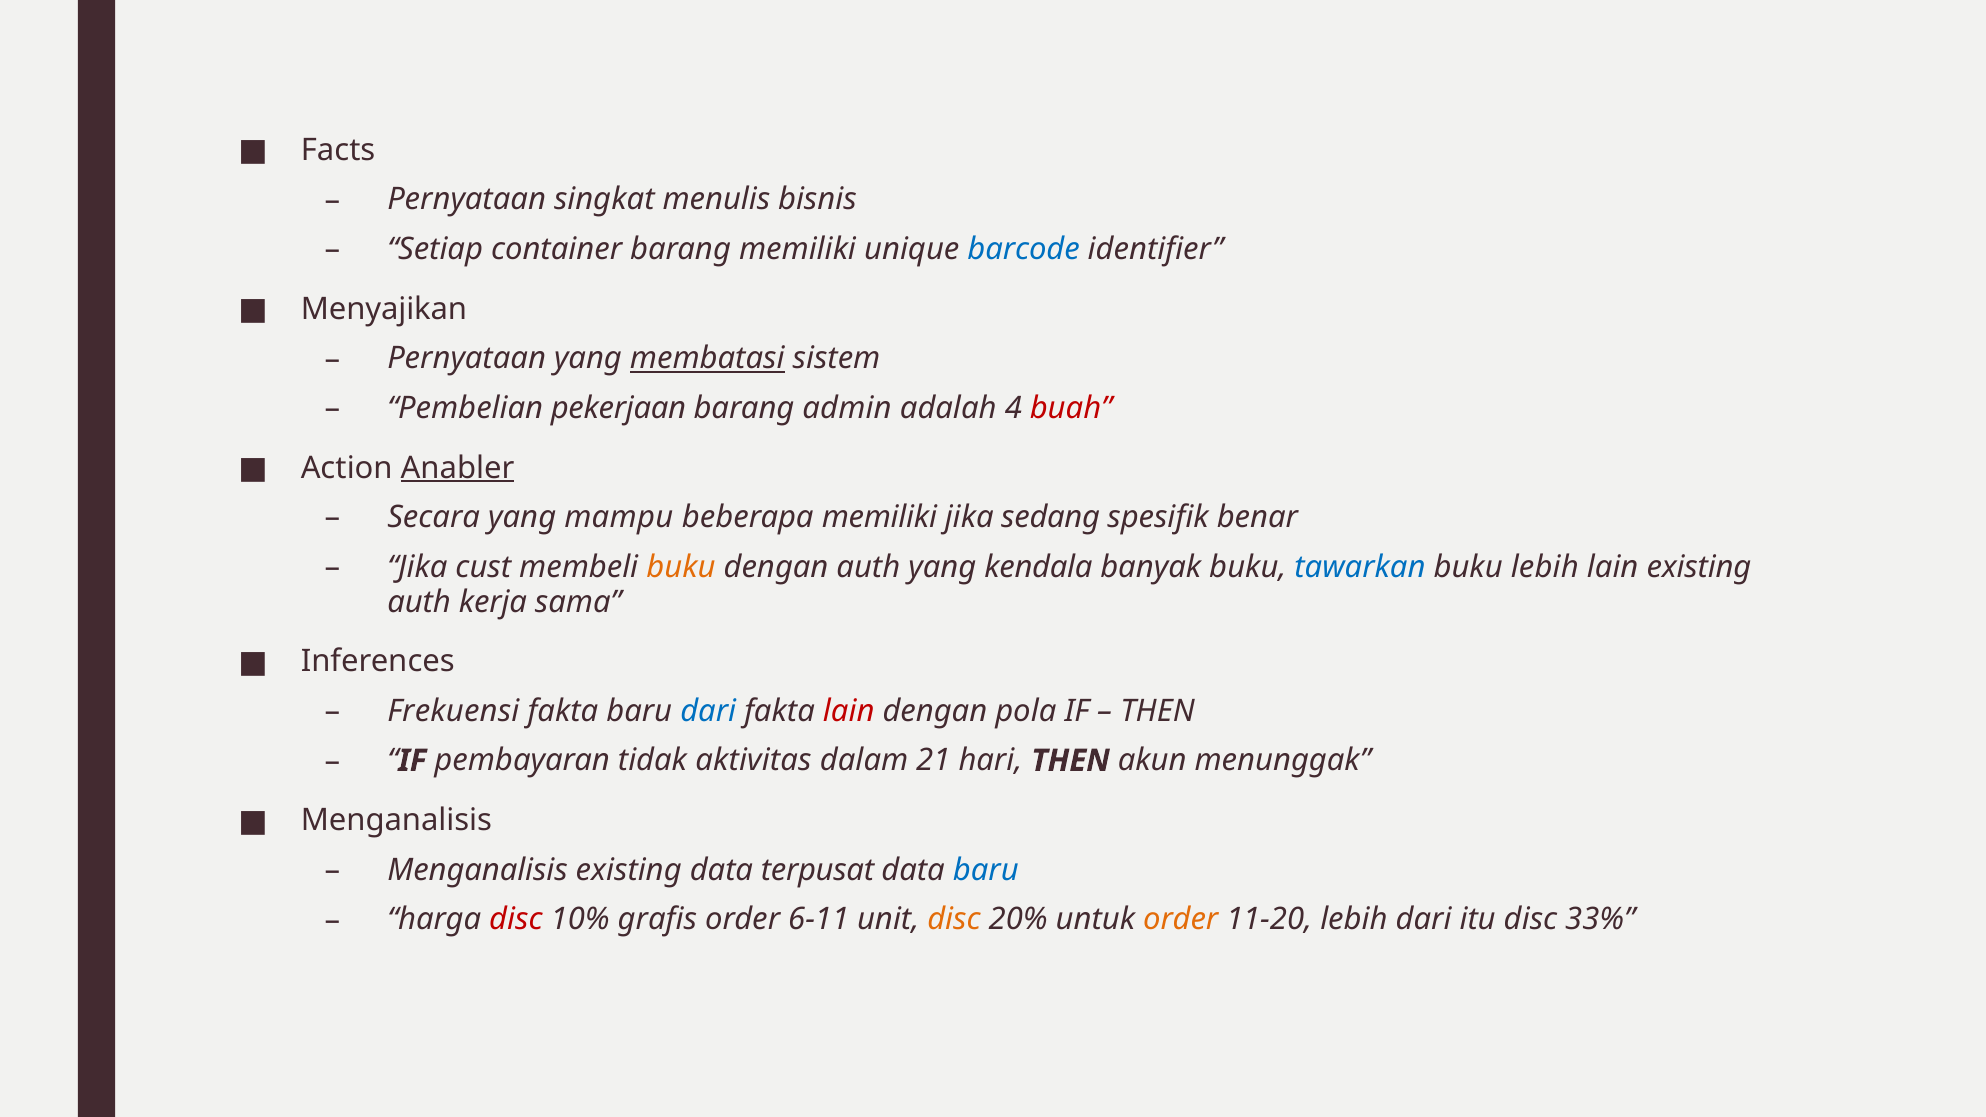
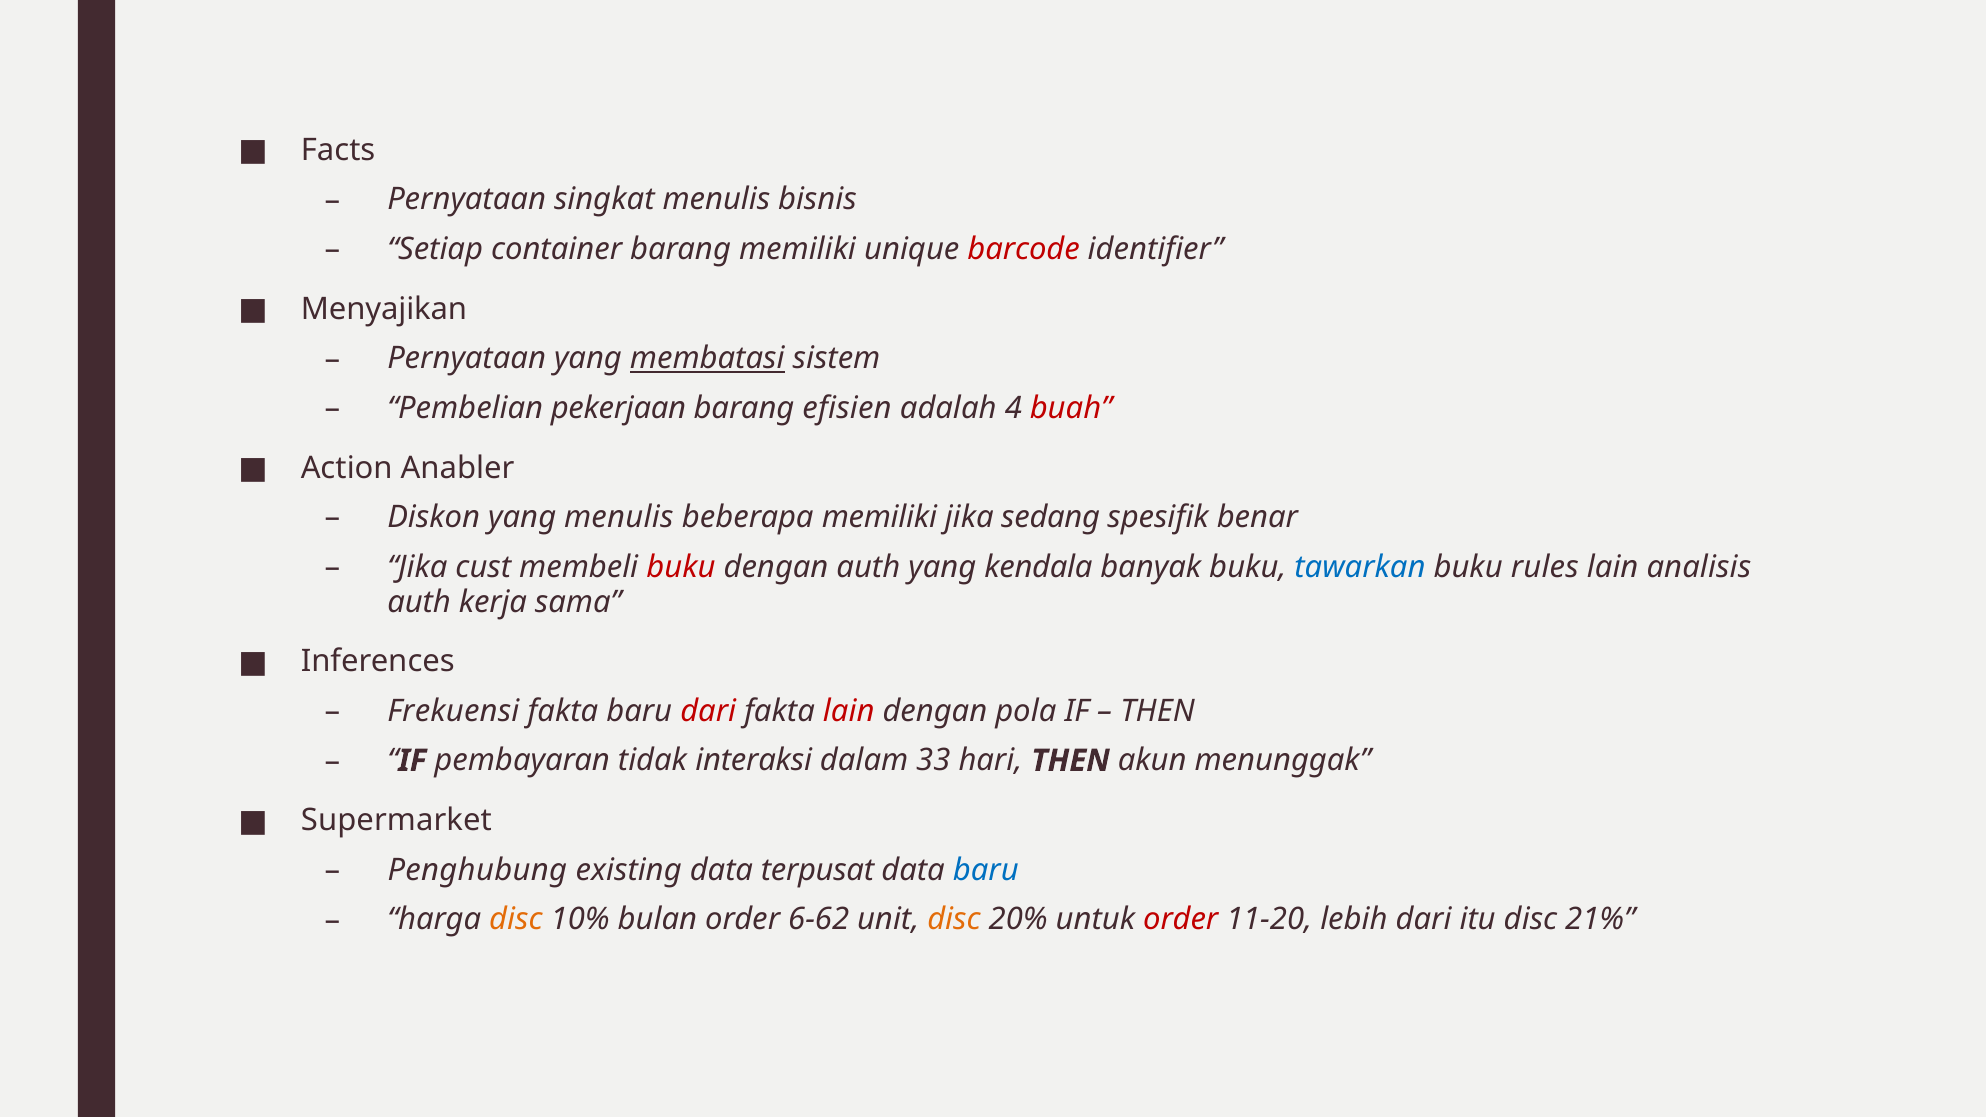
barcode colour: blue -> red (1024, 249)
admin: admin -> efisien (847, 408)
Anabler underline: present -> none (457, 468)
Secara: Secara -> Diskon (434, 517)
yang mampu: mampu -> menulis (619, 517)
buku colour: orange -> red (681, 567)
buku lebih: lebih -> rules (1545, 567)
lain existing: existing -> analisis (1699, 567)
dari colour: blue -> red (708, 711)
aktivitas: aktivitas -> interaksi (754, 761)
21: 21 -> 33 (933, 761)
Menganalisis: Menganalisis -> Supermarket (396, 821)
Menganalisis: Menganalisis -> Penghubung (477, 870)
disc colour: red -> orange (516, 920)
grafis: grafis -> bulan (657, 920)
6-11: 6-11 -> 6-62 (819, 920)
order colour: orange -> red (1181, 920)
33%: 33% -> 21% (1600, 920)
